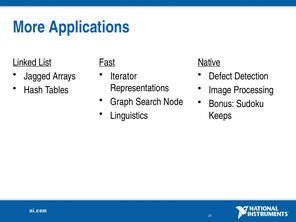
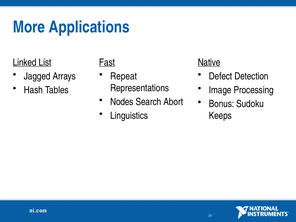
Iterator: Iterator -> Repeat (124, 76)
Graph: Graph -> Nodes (122, 102)
Node: Node -> Abort (173, 102)
